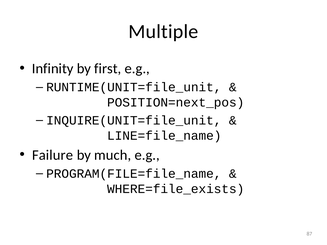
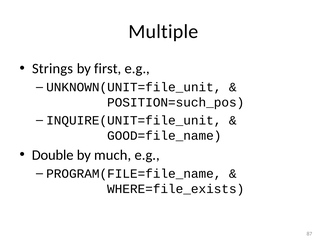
Infinity: Infinity -> Strings (53, 69)
RUNTIME(UNIT=file_unit: RUNTIME(UNIT=file_unit -> UNKNOWN(UNIT=file_unit (134, 87)
POSITION=next_pos: POSITION=next_pos -> POSITION=such_pos (176, 103)
LINE=file_name: LINE=file_name -> GOOD=file_name (164, 136)
Failure: Failure -> Double (53, 155)
